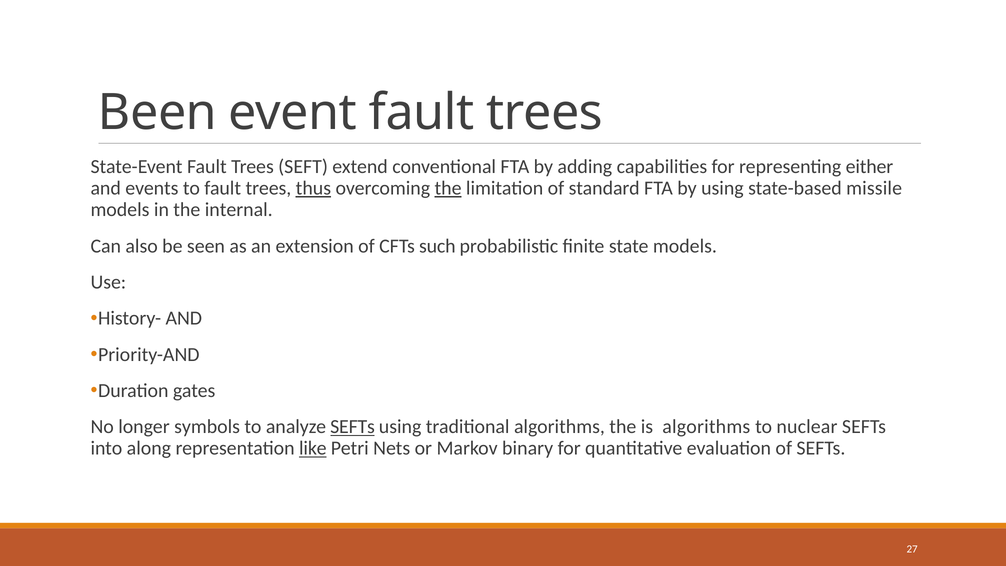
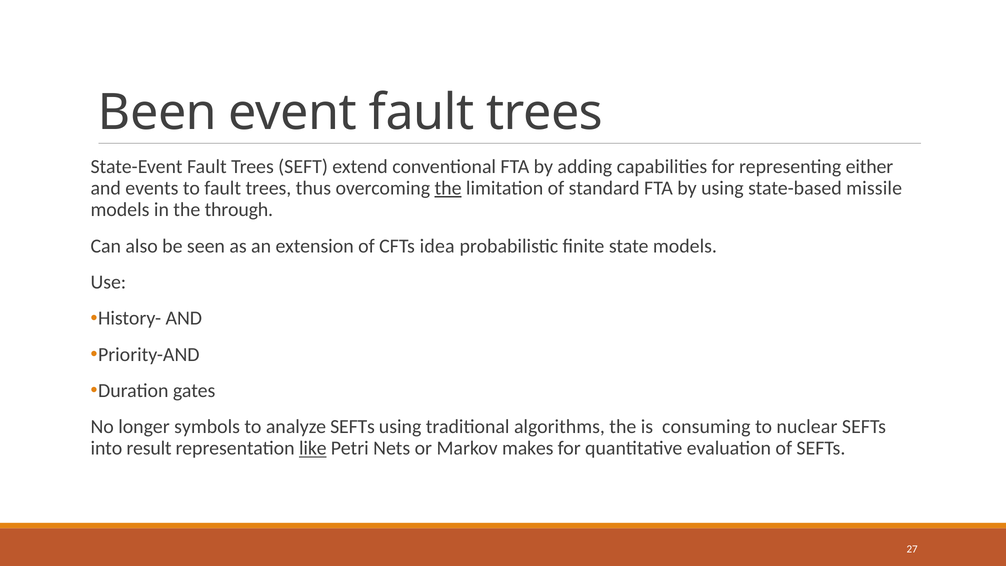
thus underline: present -> none (313, 188)
internal: internal -> through (239, 210)
such: such -> idea (437, 246)
SEFTs underline: present -> none (353, 427)
is algorithms: algorithms -> consuming (706, 427)
along: along -> result (149, 448)
binary: binary -> makes (528, 448)
